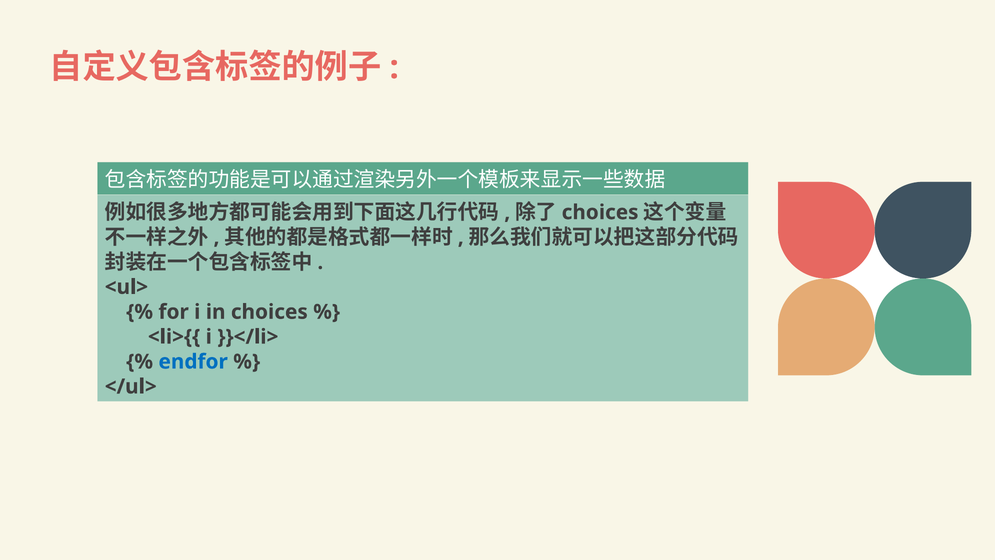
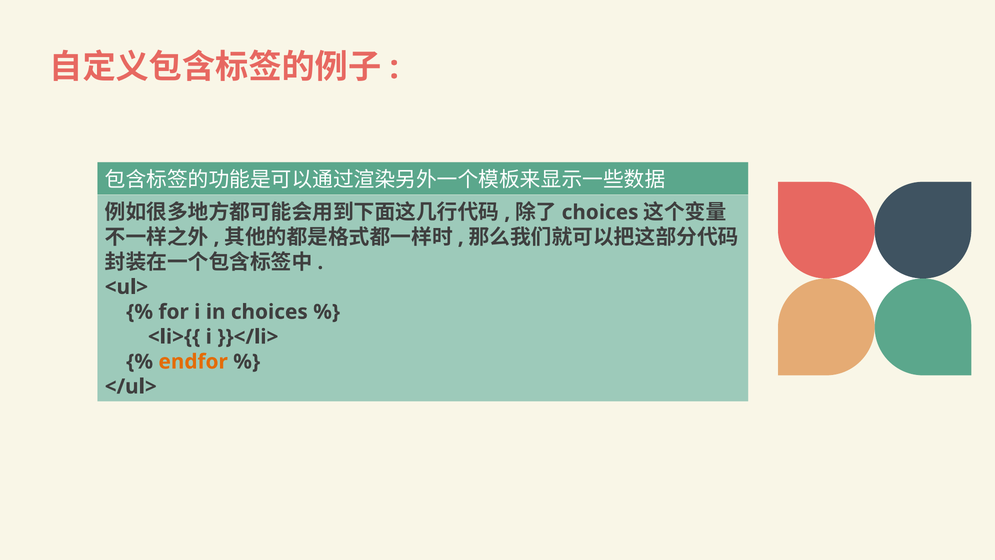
endfor colour: blue -> orange (193, 362)
